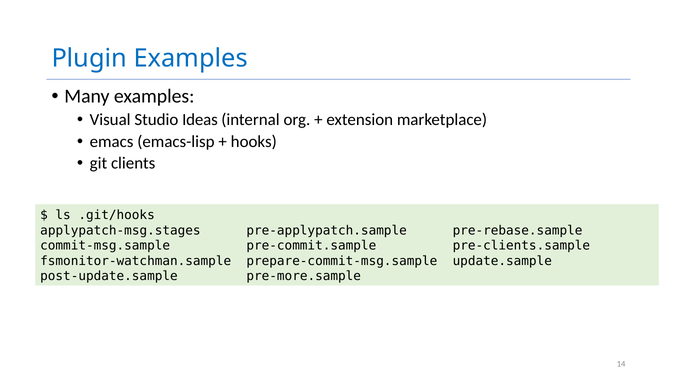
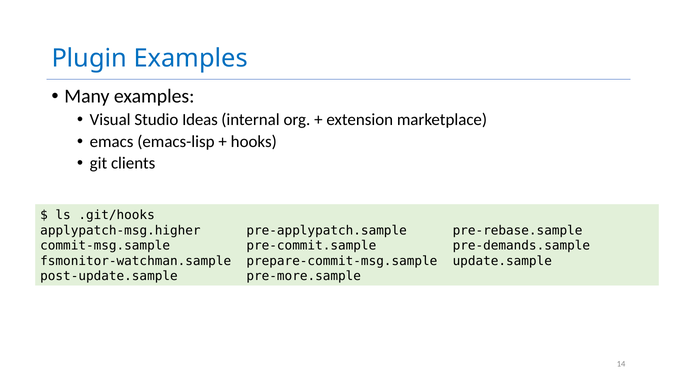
applypatch-msg.stages: applypatch-msg.stages -> applypatch-msg.higher (120, 230)
pre-clients.sample: pre-clients.sample -> pre-demands.sample (521, 246)
